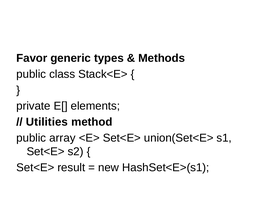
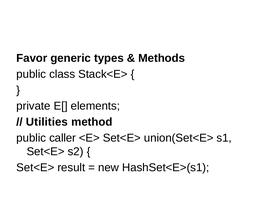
array: array -> caller (63, 138)
